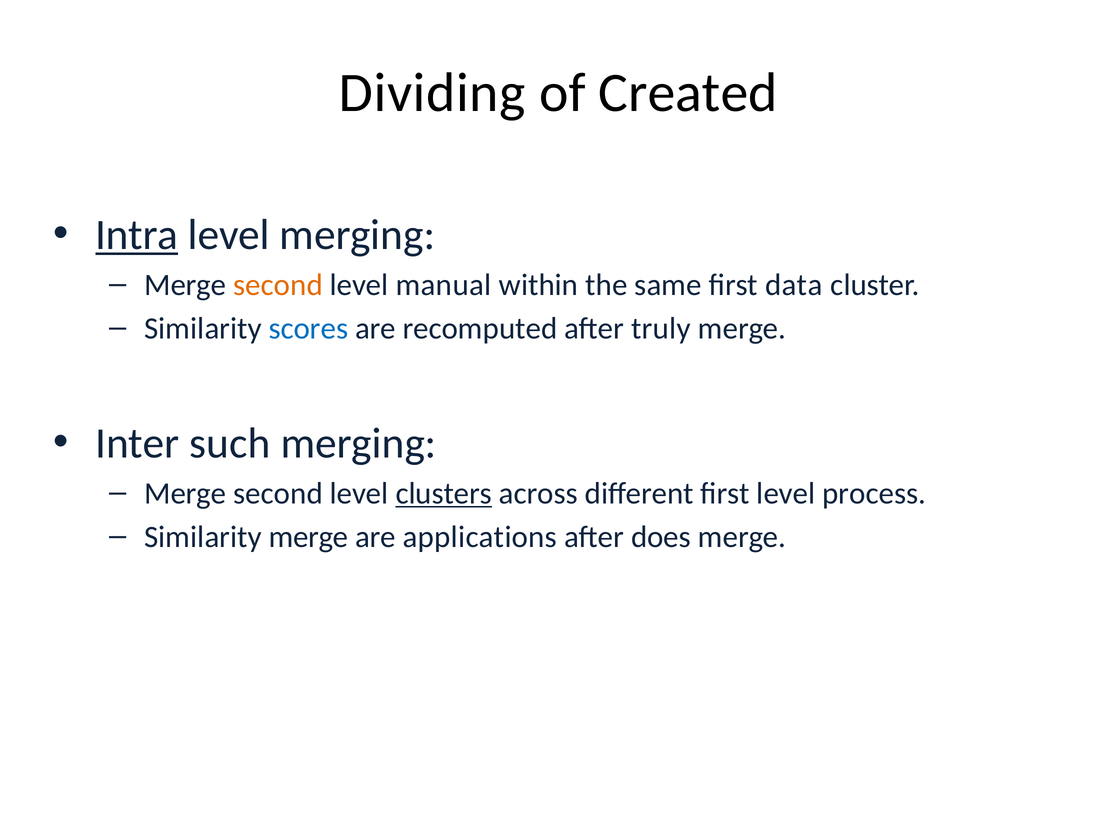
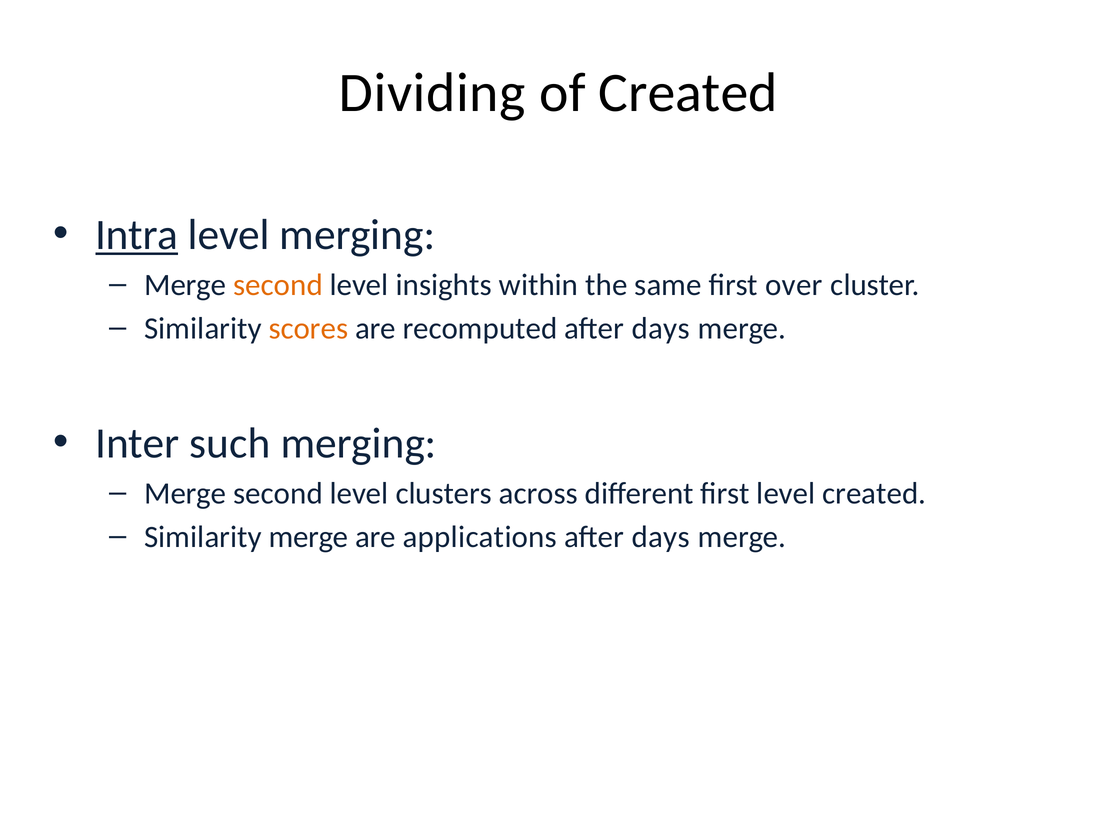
manual: manual -> insights (444, 285)
data: data -> over (794, 285)
scores colour: blue -> orange (308, 328)
recomputed after truly: truly -> days (661, 328)
clusters underline: present -> none (444, 493)
level process: process -> created (874, 493)
does: does -> days (661, 537)
